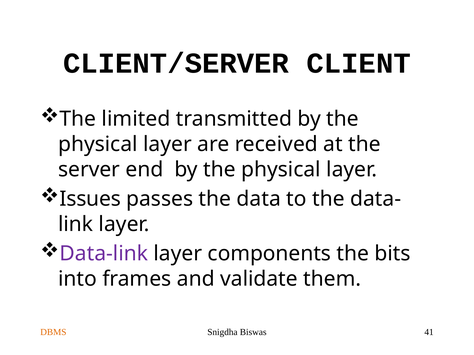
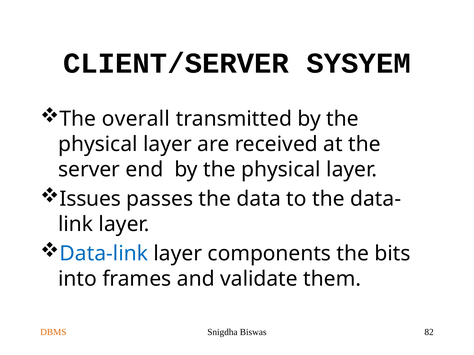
CLIENT: CLIENT -> SYSYEM (359, 63)
limited: limited -> overall (136, 119)
Data-link colour: purple -> blue (104, 254)
41: 41 -> 82 (429, 332)
